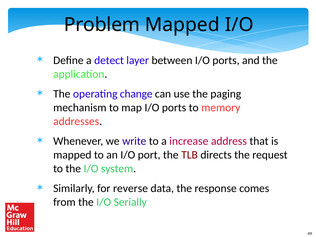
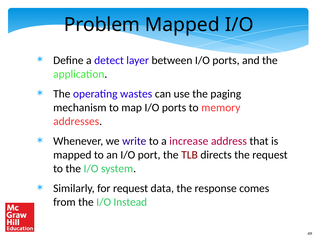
change: change -> wastes (136, 94)
for reverse: reverse -> request (131, 188)
Serially: Serially -> Instead (130, 202)
